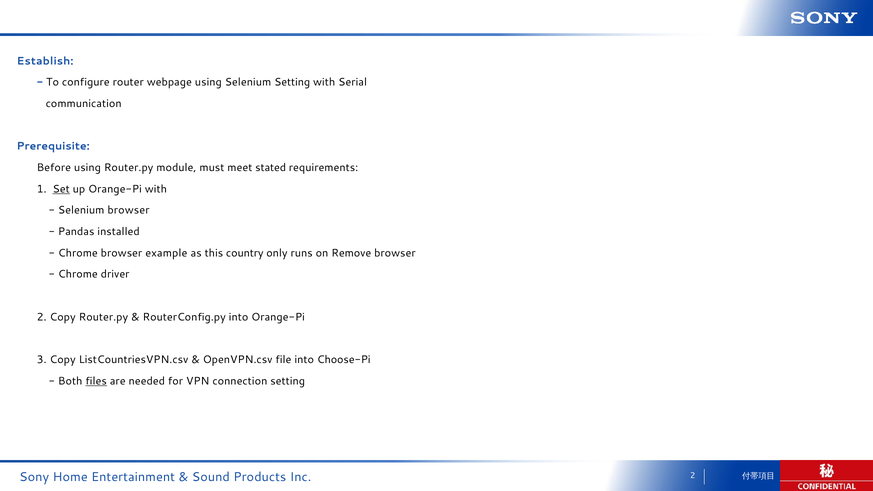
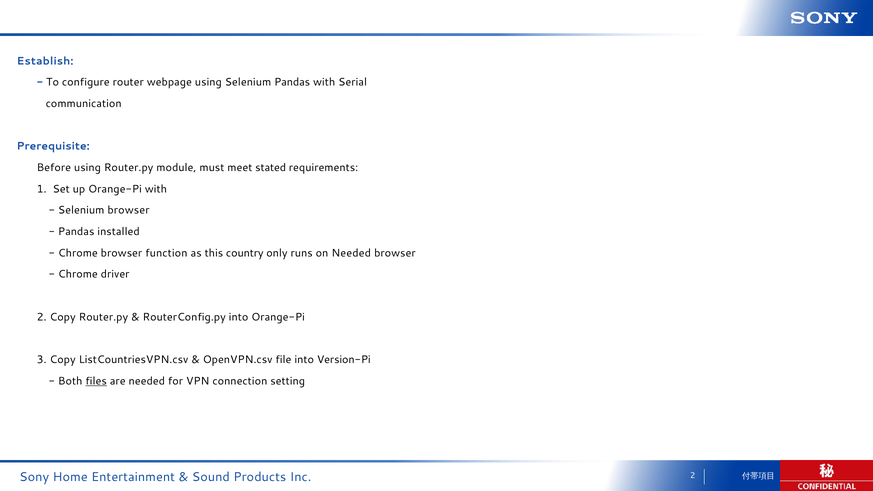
Selenium Setting: Setting -> Pandas (292, 82)
Set underline: present -> none (61, 189)
example: example -> function (166, 253)
on Remove: Remove -> Needed (351, 253)
Choose-Pi: Choose-Pi -> Version-Pi (344, 359)
